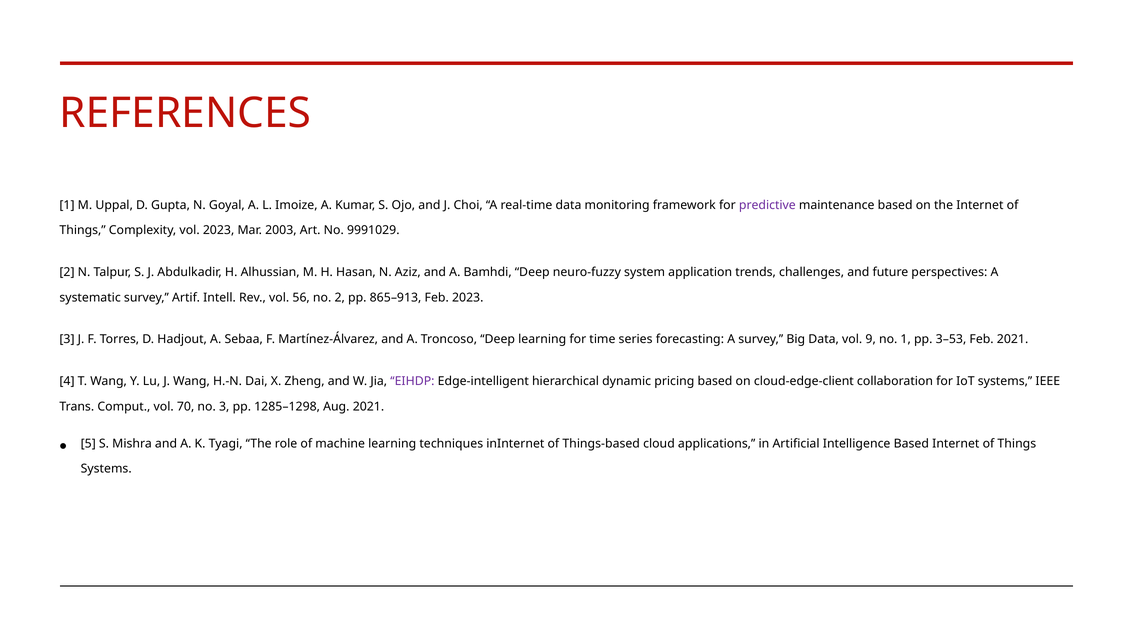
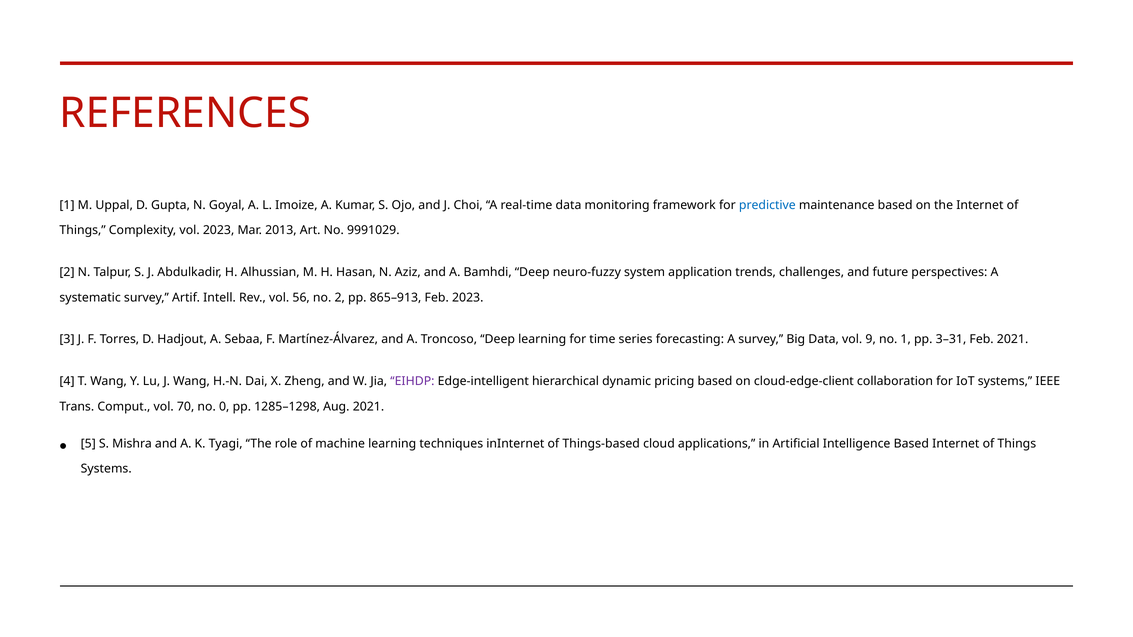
predictive colour: purple -> blue (767, 205)
2003: 2003 -> 2013 (281, 230)
3–53: 3–53 -> 3–31 (951, 340)
no 3: 3 -> 0 (224, 407)
